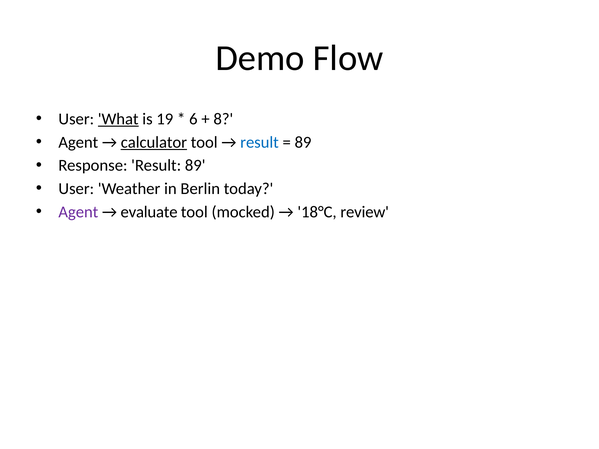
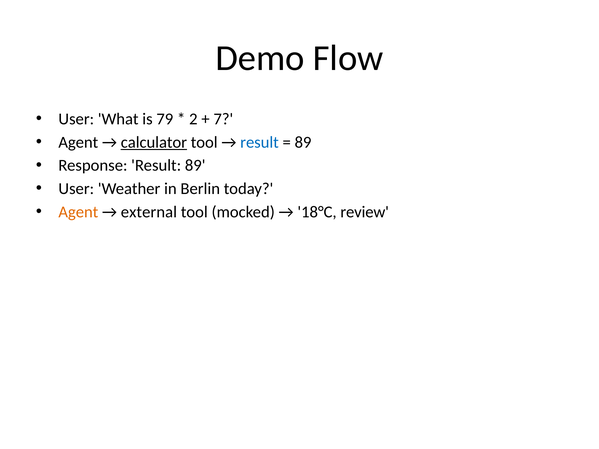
What underline: present -> none (118, 119)
19: 19 -> 79 (165, 119)
6: 6 -> 2 (193, 119)
8: 8 -> 7 (223, 119)
Agent colour: purple -> orange (78, 212)
evaluate: evaluate -> external (149, 212)
